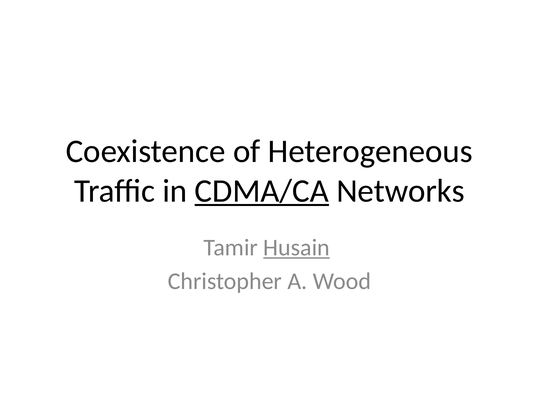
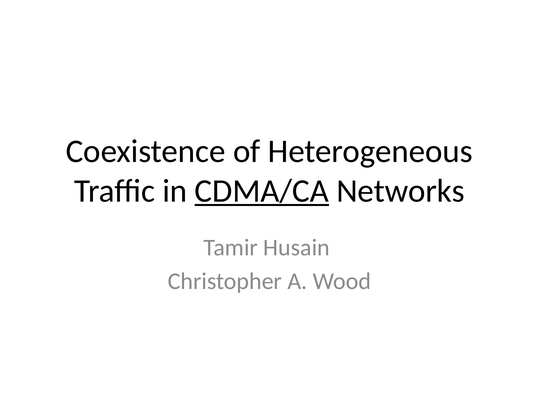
Husain underline: present -> none (297, 248)
